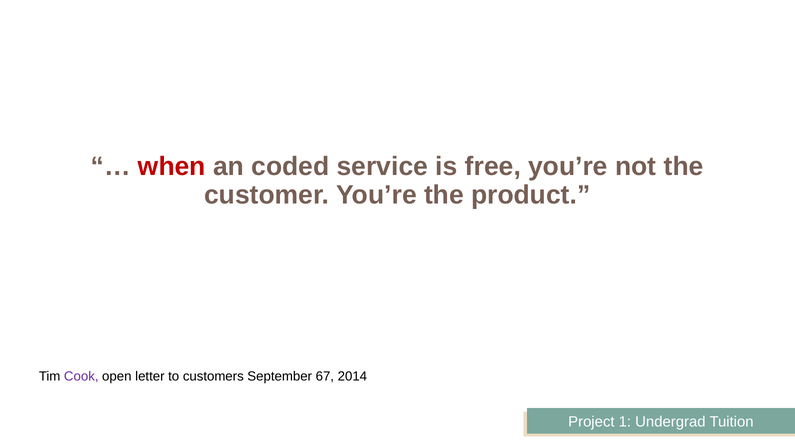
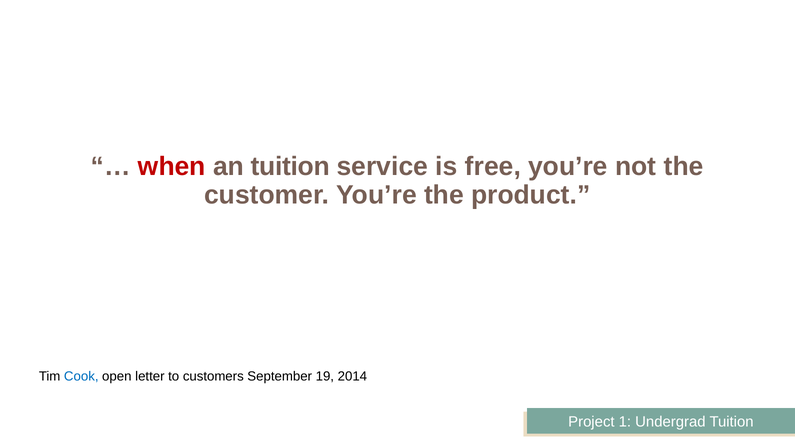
an coded: coded -> tuition (290, 166)
Cook colour: purple -> blue (81, 377)
67: 67 -> 19 (325, 377)
